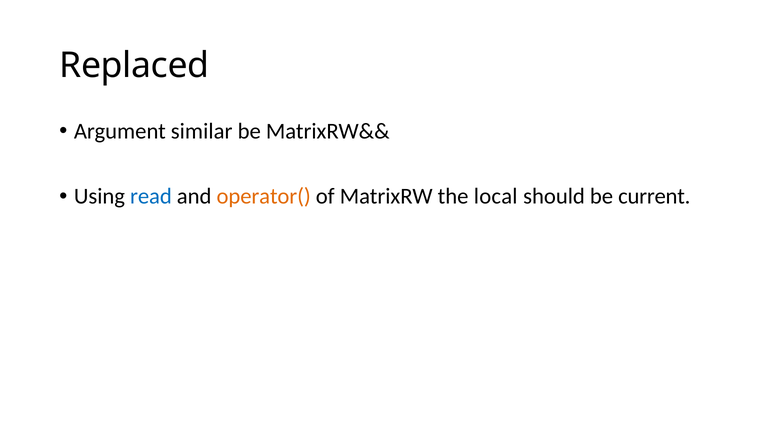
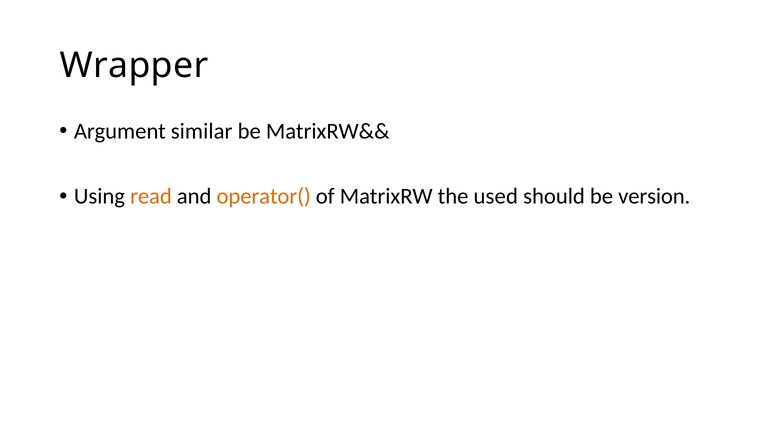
Replaced: Replaced -> Wrapper (134, 65)
read colour: blue -> orange (151, 197)
local: local -> used (496, 197)
current: current -> version (654, 197)
